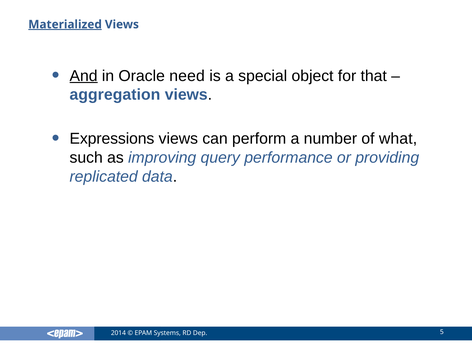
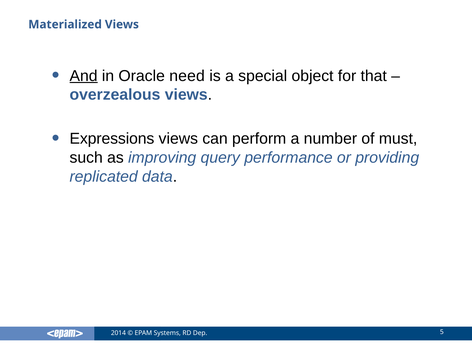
Materialized underline: present -> none (65, 24)
aggregation: aggregation -> overzealous (115, 95)
what: what -> must (398, 139)
